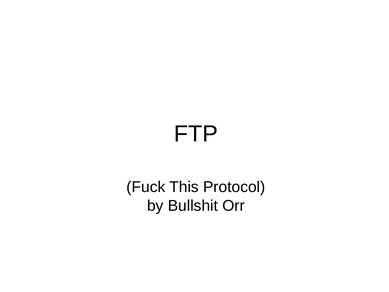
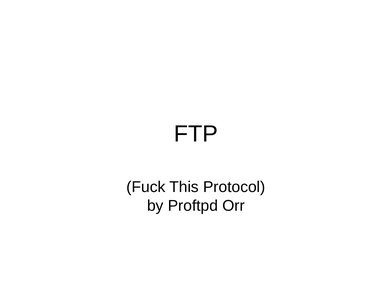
Bullshit: Bullshit -> Proftpd (193, 206)
